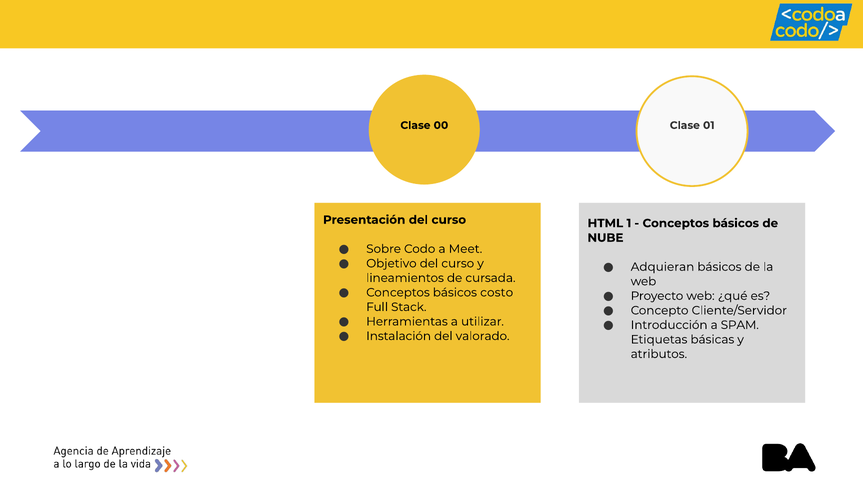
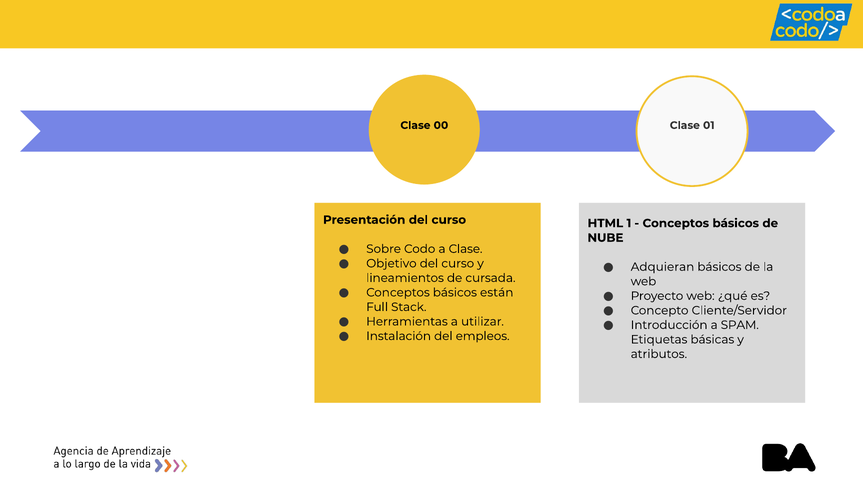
a Meet: Meet -> Clase (466, 249)
costo: costo -> están (497, 293)
valorado: valorado -> empleos (483, 336)
